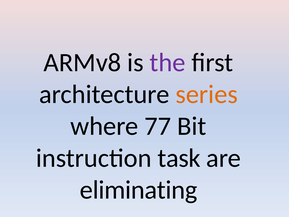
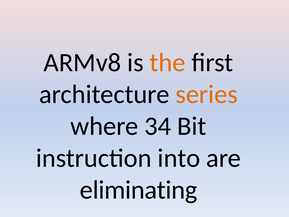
the colour: purple -> orange (168, 63)
77: 77 -> 34 (158, 126)
task: task -> into (179, 158)
